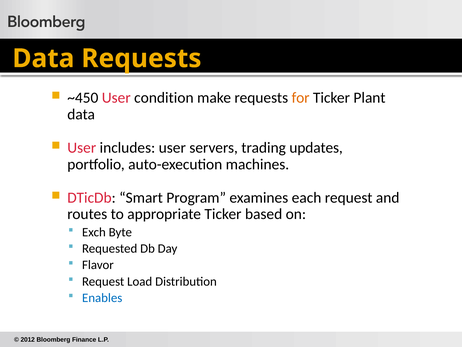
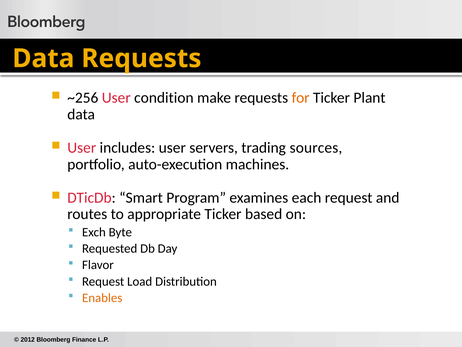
~450: ~450 -> ~256 (83, 98)
updates: updates -> sources (316, 147)
Enables colour: blue -> orange (102, 298)
